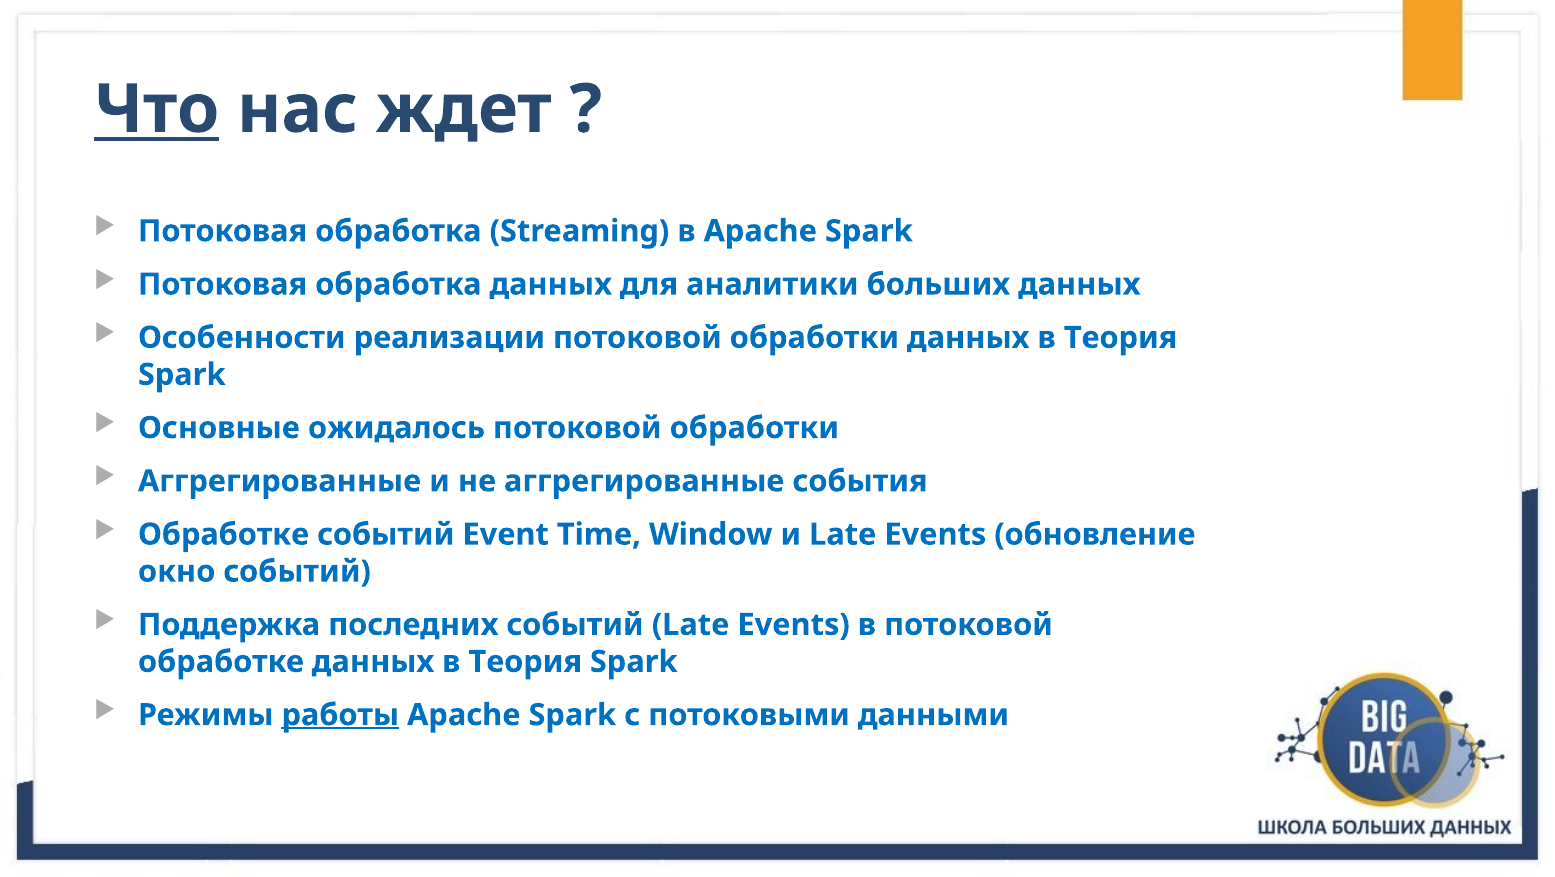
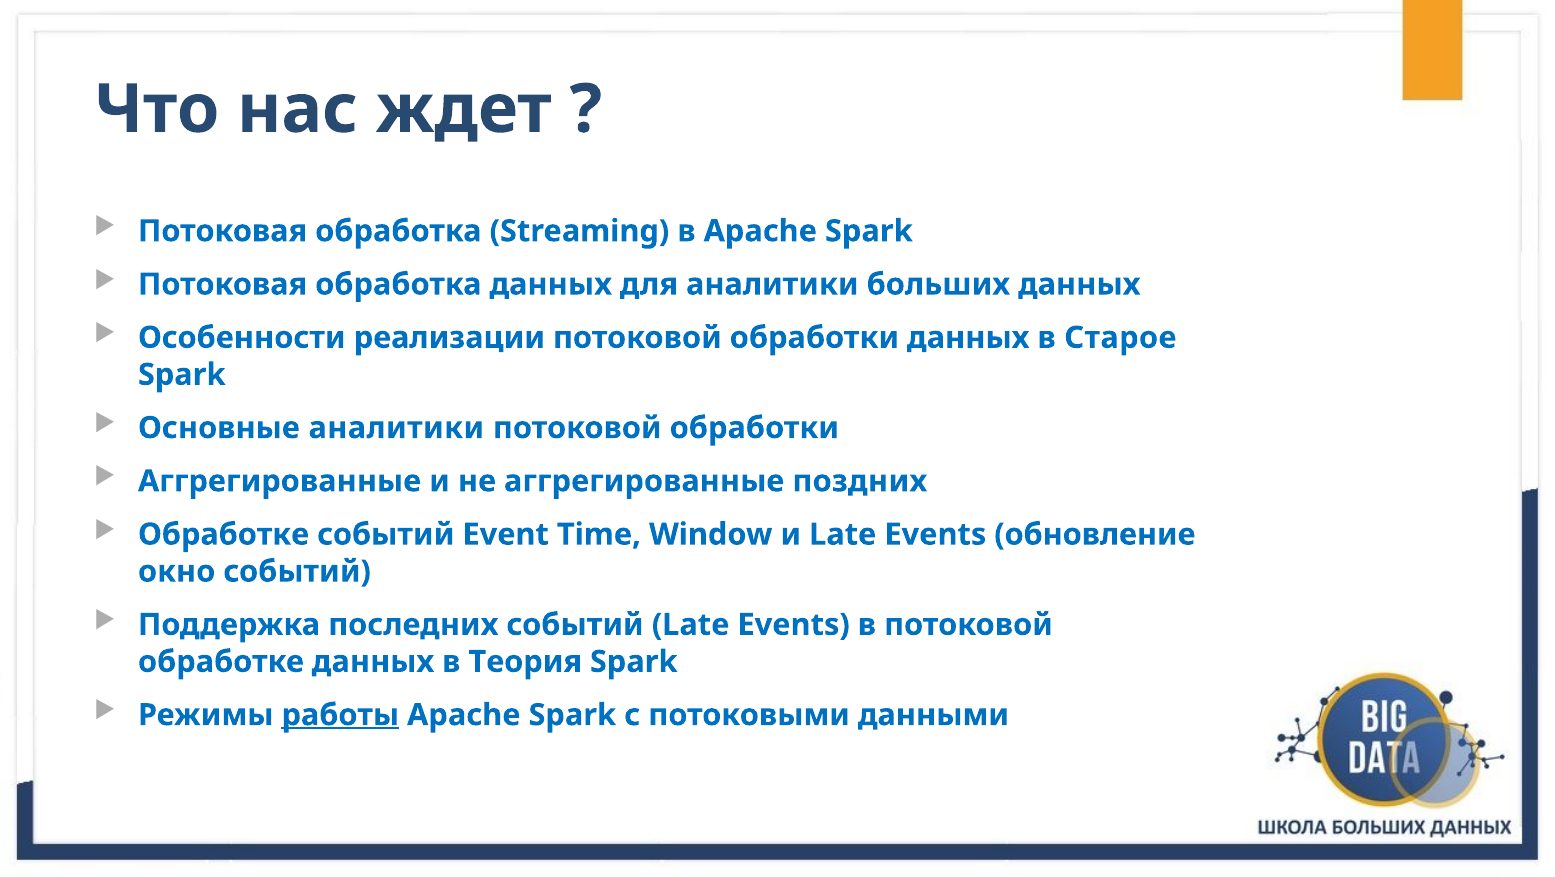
Что underline: present -> none (157, 109)
обработки данных в Теория: Теория -> Старое (1120, 338)
Основные ожидалось: ожидалось -> аналитики (396, 428)
события: события -> поздних (860, 481)
